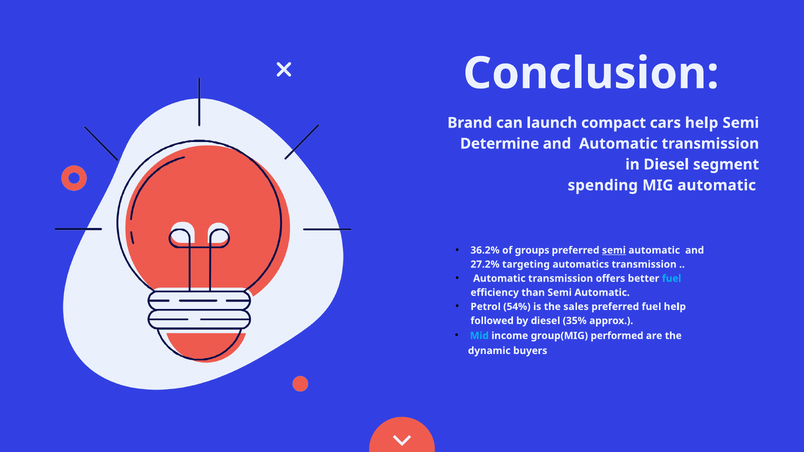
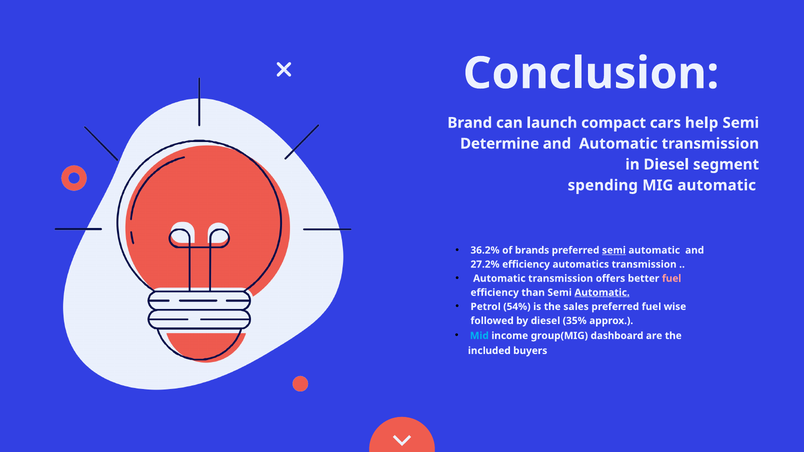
groups: groups -> brands (532, 250)
27.2% targeting: targeting -> efficiency (526, 264)
fuel colour: light blue -> pink (672, 279)
Automatic underline: none -> present (602, 293)
fuel help: help -> wise (675, 307)
performed: performed -> dashboard (617, 336)
dynamic: dynamic -> included (489, 351)
